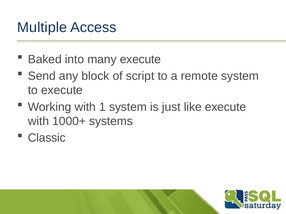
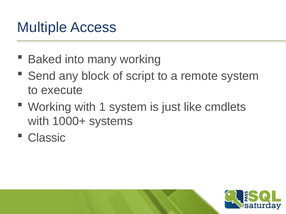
many execute: execute -> working (140, 59)
like execute: execute -> cmdlets (226, 107)
